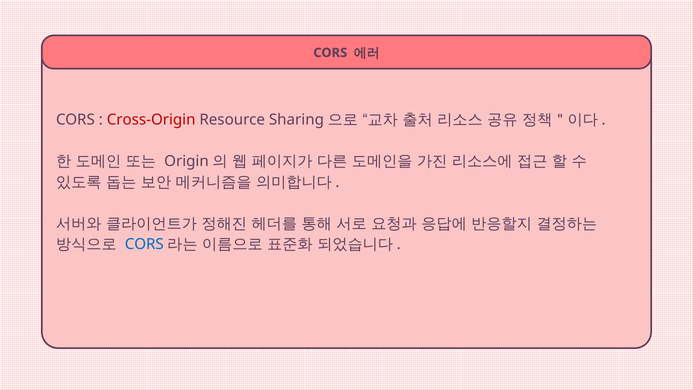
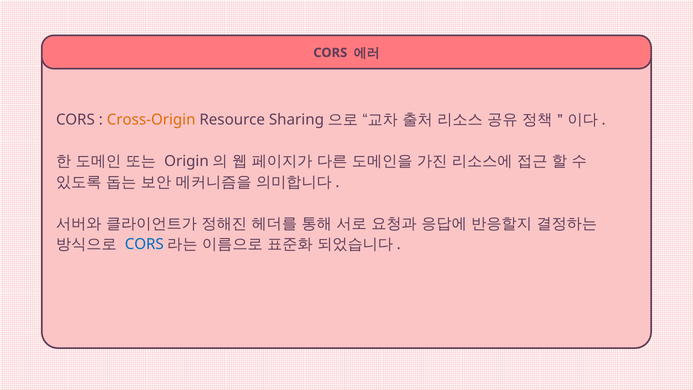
Cross-Origin colour: red -> orange (151, 120)
